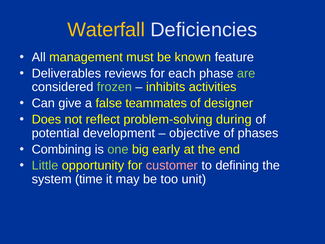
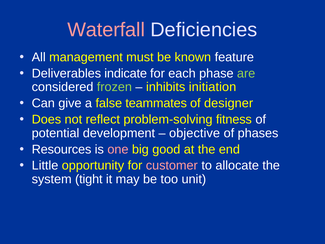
Waterfall colour: yellow -> pink (106, 30)
reviews: reviews -> indicate (126, 73)
activities: activities -> initiation (213, 87)
during: during -> fitness (234, 119)
Combining: Combining -> Resources (62, 149)
one colour: light green -> pink (118, 149)
early: early -> good (166, 149)
Little colour: light green -> white (45, 165)
defining: defining -> allocate (237, 165)
time: time -> tight (89, 179)
